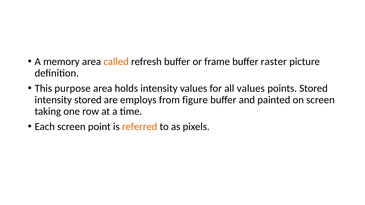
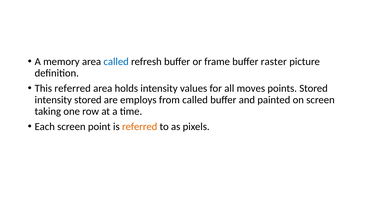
called colour: orange -> blue (116, 62)
This purpose: purpose -> referred (73, 89)
all values: values -> moves (251, 89)
from figure: figure -> called (195, 100)
